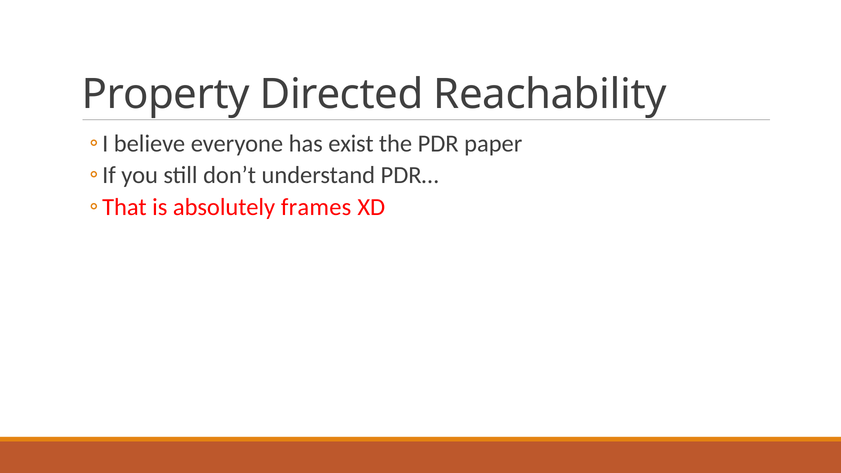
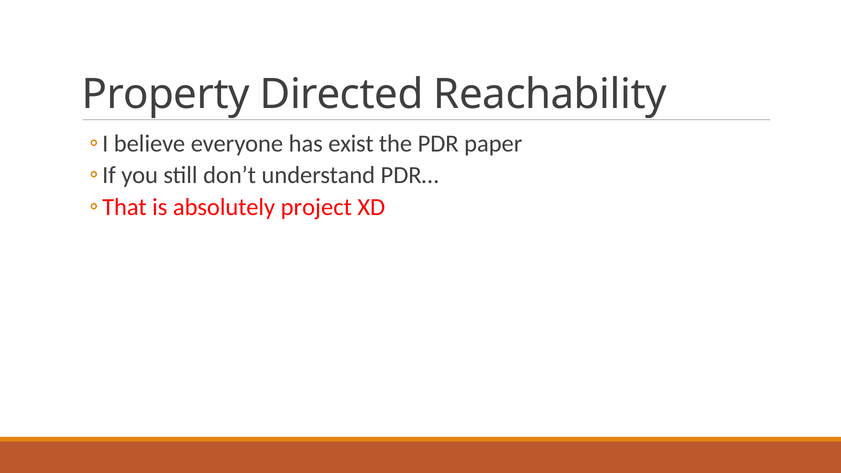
frames: frames -> project (316, 207)
